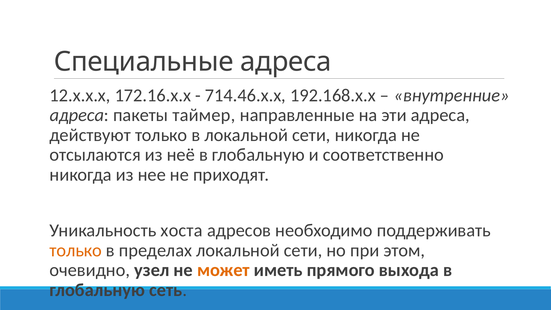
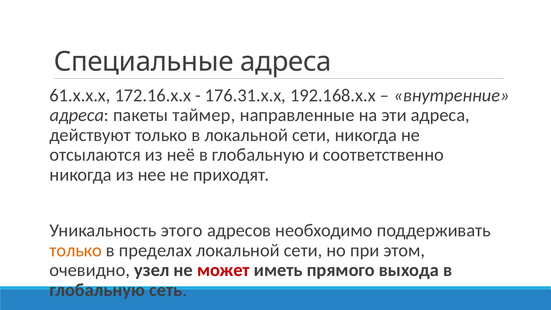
12.x.x.x: 12.x.x.x -> 61.x.x.x (80, 95)
714.46.x.x: 714.46.x.x -> 176.31.x.x (245, 95)
хоста: хоста -> этого (182, 230)
может colour: orange -> red (223, 270)
